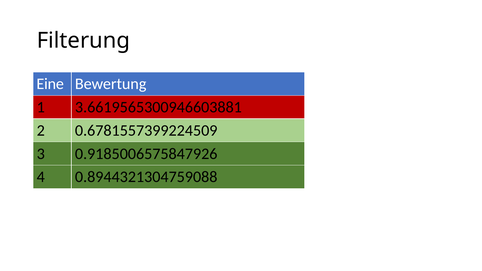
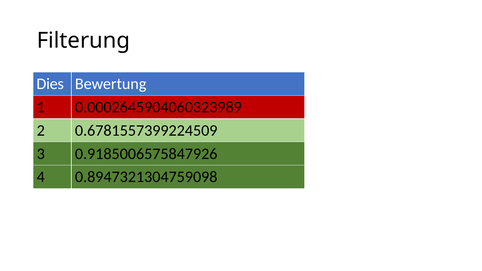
Eine: Eine -> Dies (50, 84)
3.6619565300946603881: 3.6619565300946603881 -> 0.0002645904060323989 (158, 107)
0.8944321304759088: 0.8944321304759088 -> 0.8947321304759098 (146, 177)
